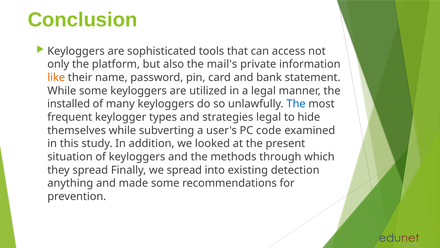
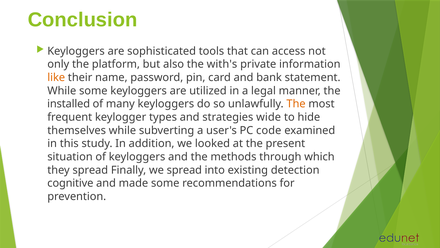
mail's: mail's -> with's (222, 64)
The colour: blue -> orange (296, 104)
strategies legal: legal -> wide (269, 117)
anything: anything -> cognitive (70, 183)
